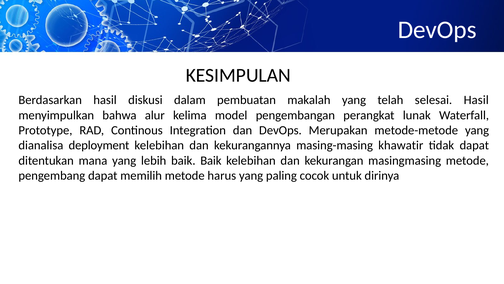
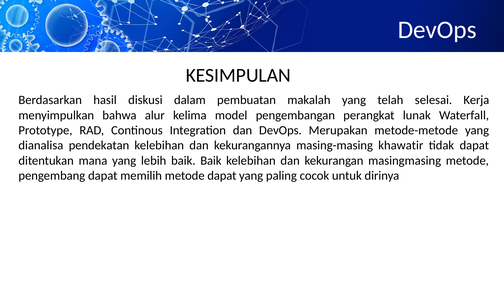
selesai Hasil: Hasil -> Kerja (476, 100)
deployment: deployment -> pendekatan (99, 145)
metode harus: harus -> dapat (222, 175)
